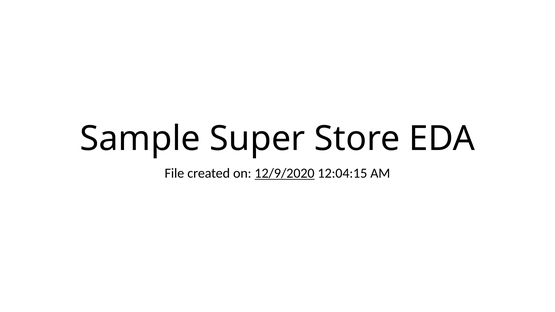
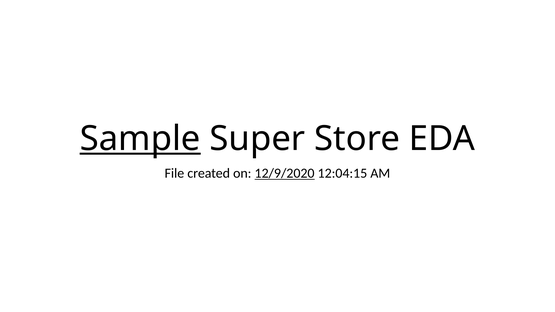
Sample underline: none -> present (140, 139)
